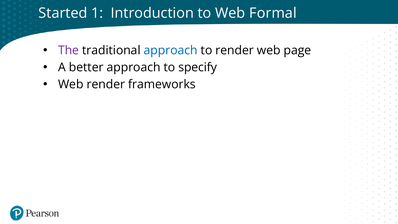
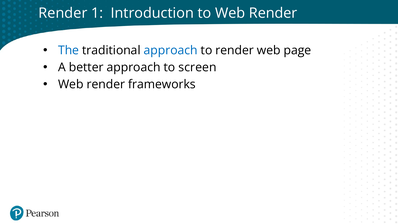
Started: Started -> Render (63, 13)
Formal: Formal -> Render (273, 13)
The colour: purple -> blue (69, 50)
specify: specify -> screen (198, 67)
